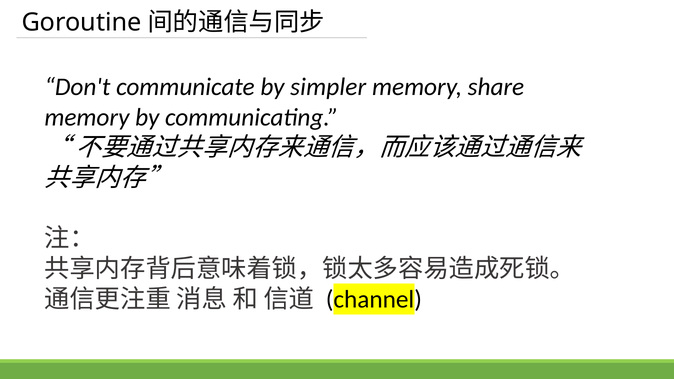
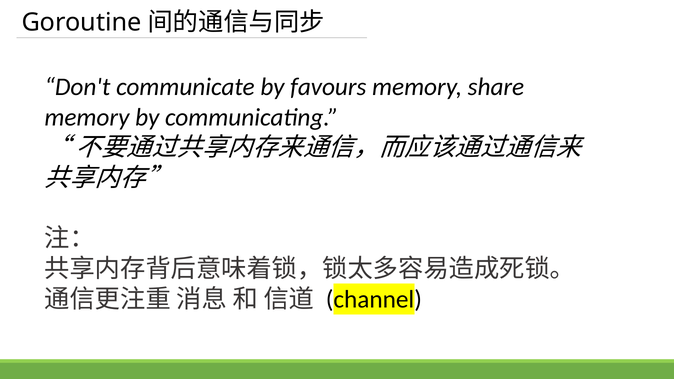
simpler: simpler -> favours (328, 87)
